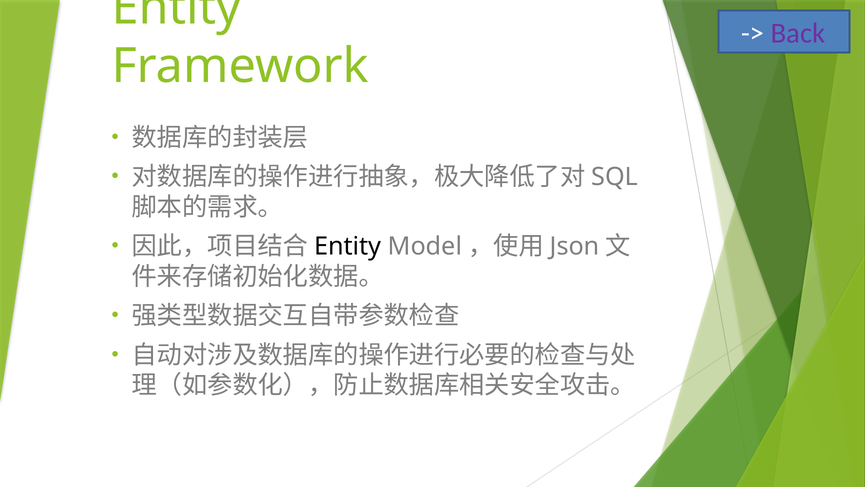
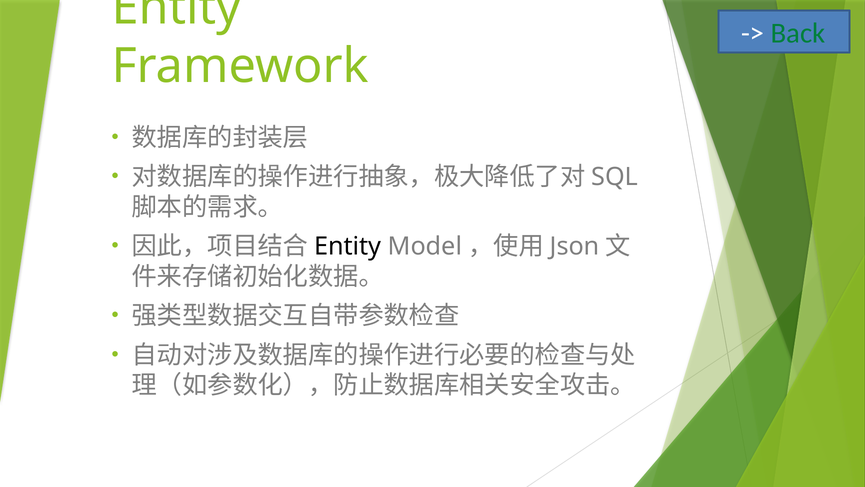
Back colour: purple -> green (798, 33)
